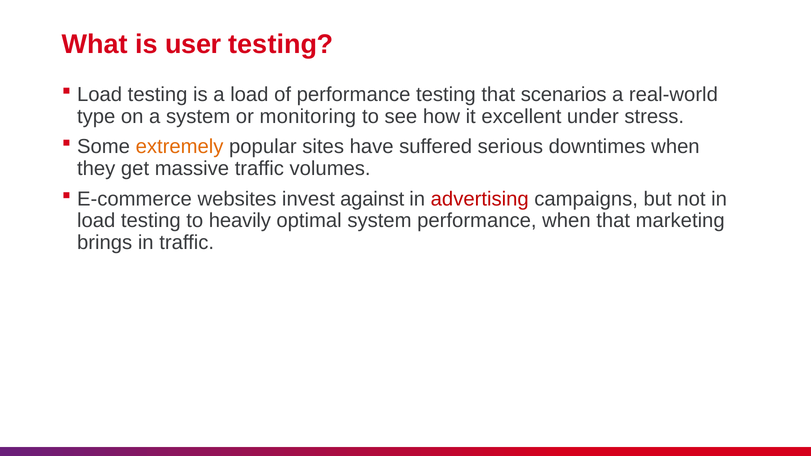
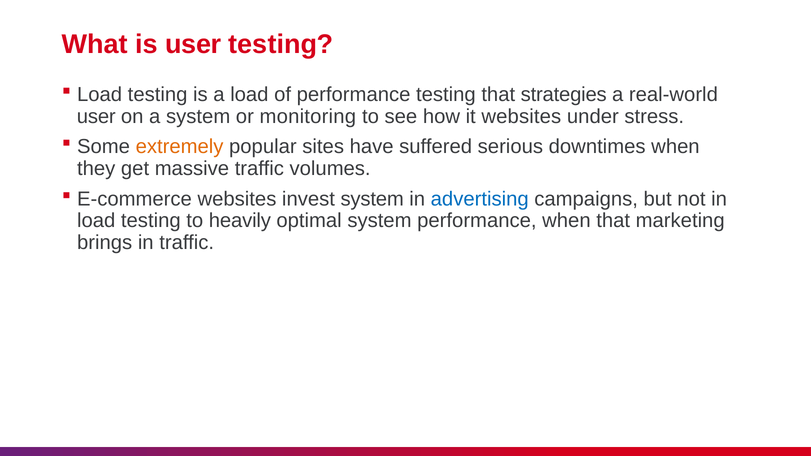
scenarios: scenarios -> strategies (564, 95)
type: type -> user (96, 116)
it excellent: excellent -> websites (521, 116)
invest against: against -> system (372, 199)
advertising colour: red -> blue (480, 199)
